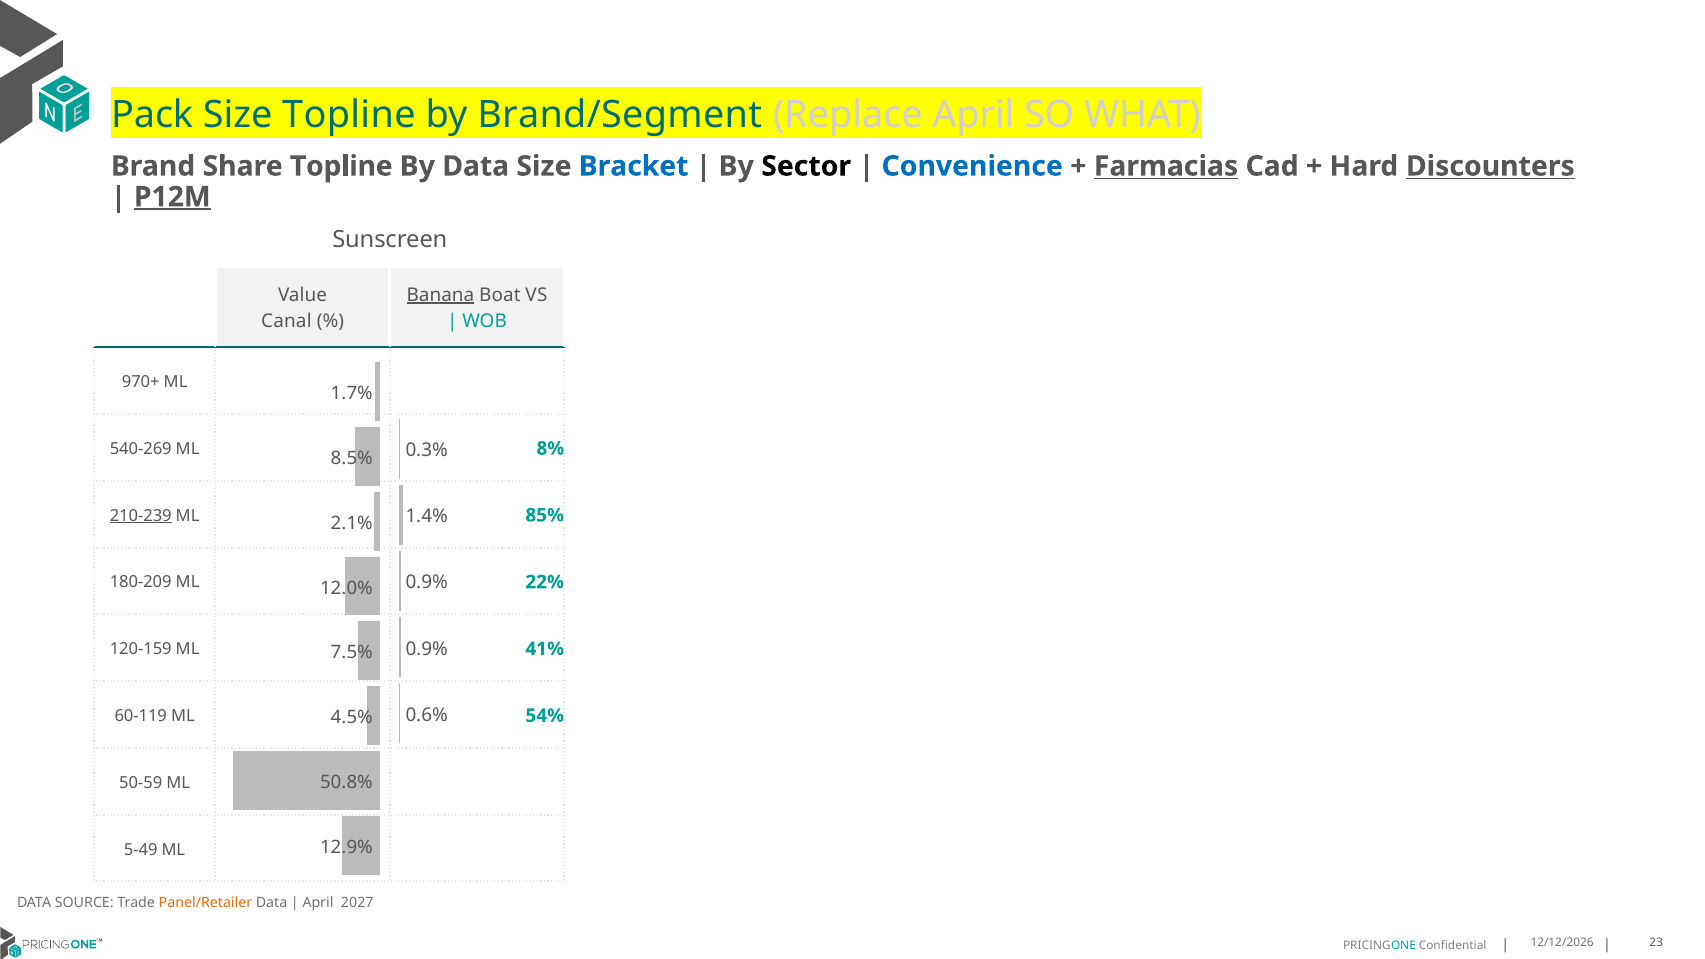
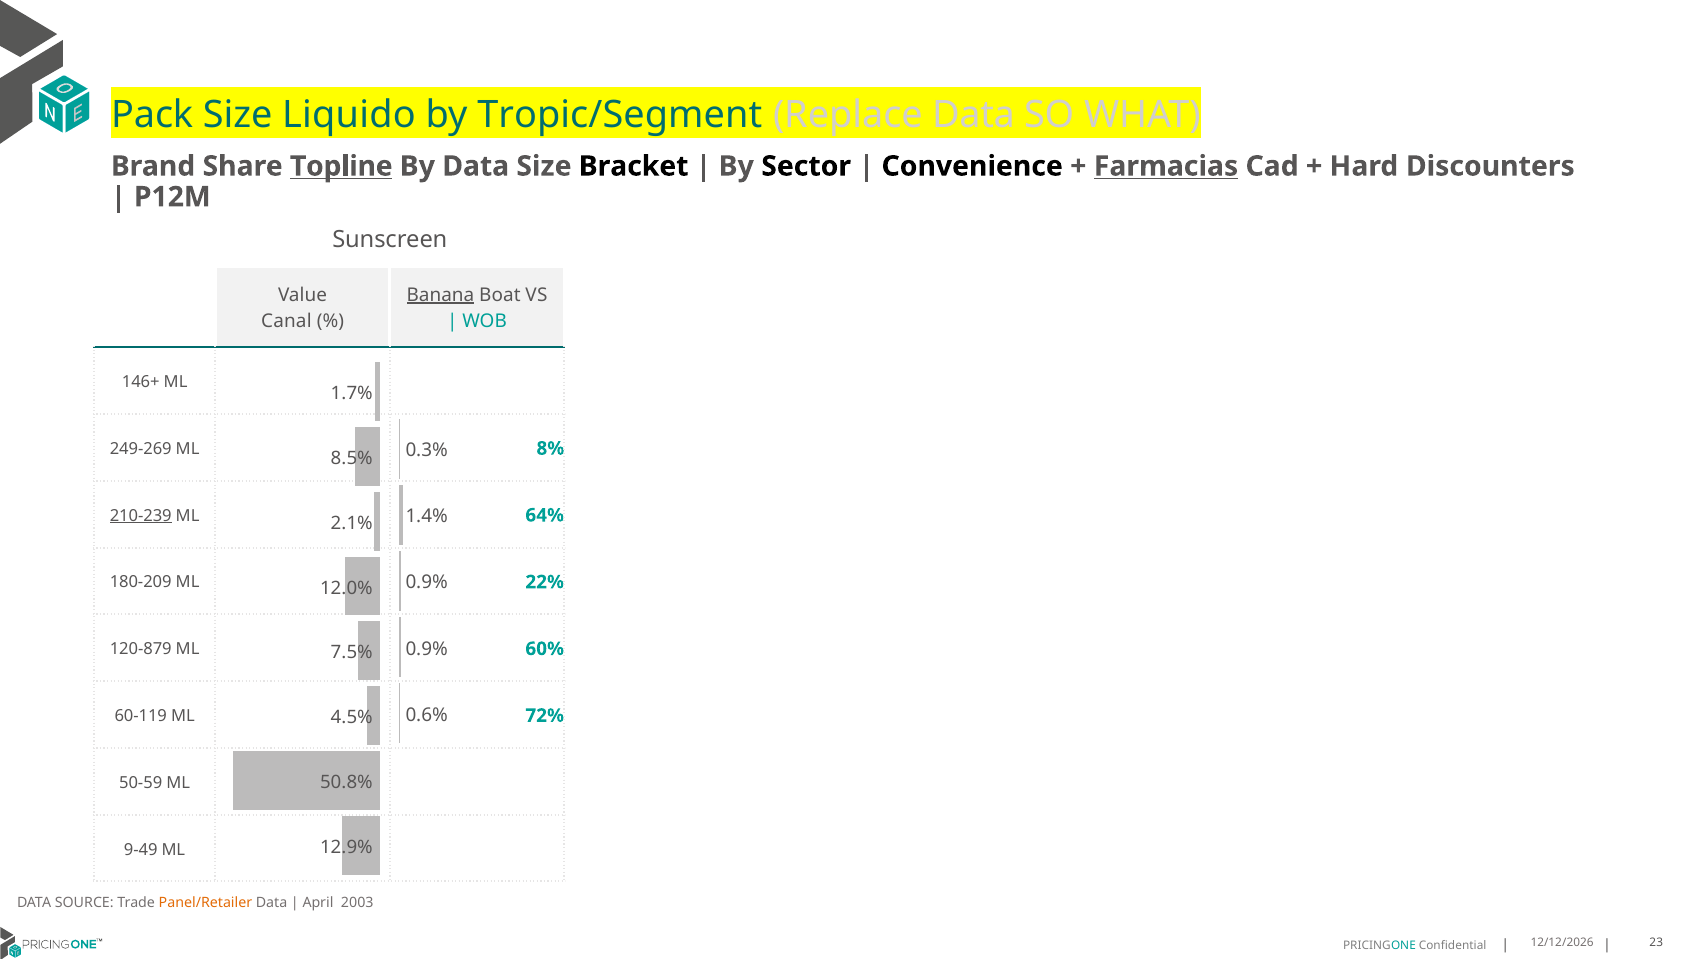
Size Topline: Topline -> Liquido (349, 115)
Brand/Segment: Brand/Segment -> Tropic/Segment (620, 115)
Replace April: April -> Data (973, 115)
Topline underline: none -> present (341, 166)
Bracket colour: blue -> black (634, 166)
Convenience colour: blue -> black (972, 166)
Discounters underline: present -> none (1490, 166)
P12M underline: present -> none (172, 197)
970+: 970+ -> 146+ (141, 382)
540-269: 540-269 -> 249-269 (141, 449)
85%: 85% -> 64% (545, 515)
120-159: 120-159 -> 120-879 (141, 649)
41%: 41% -> 60% (545, 649)
54%: 54% -> 72% (545, 716)
5-49: 5-49 -> 9-49 (141, 850)
2027: 2027 -> 2003 (357, 903)
